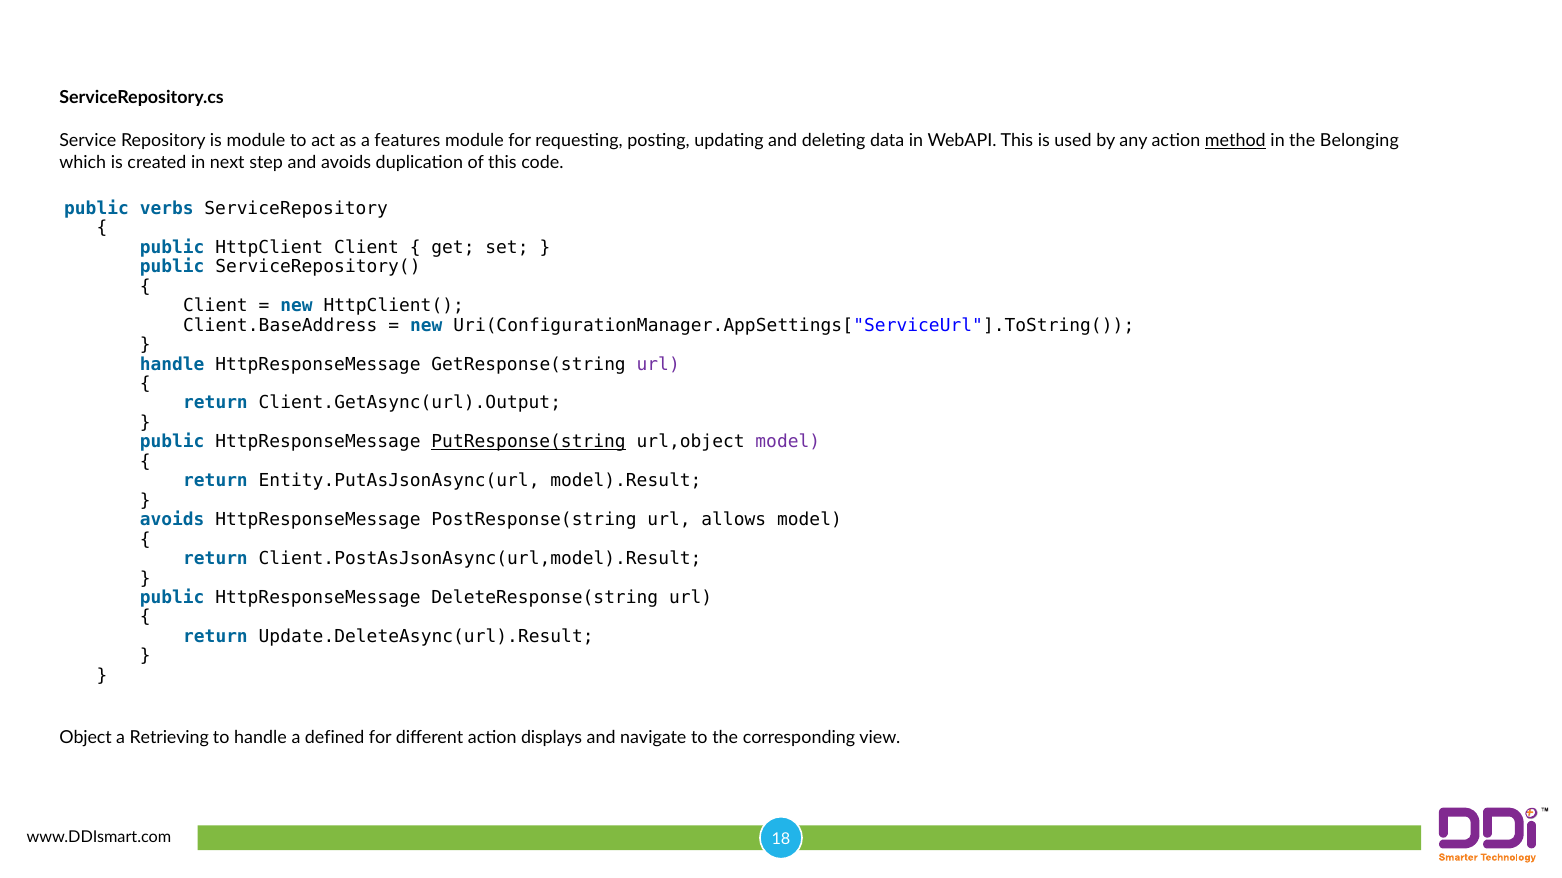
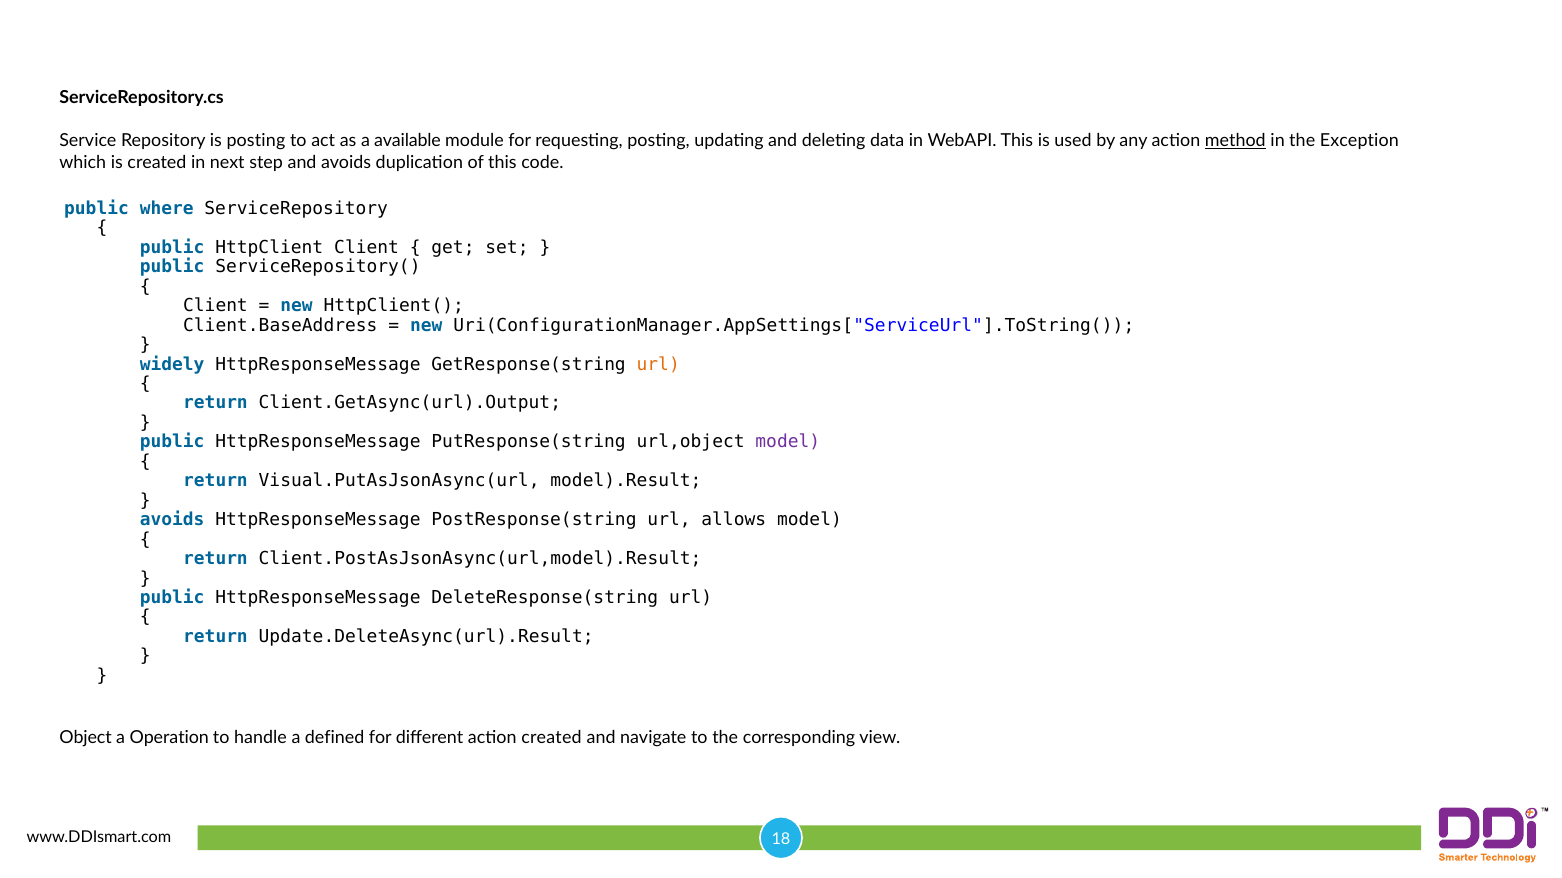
is module: module -> posting (256, 141)
features: features -> available (408, 141)
Belonging: Belonging -> Exception (1359, 141)
verbs: verbs -> where (167, 209)
handle: handle -> widely (172, 364)
url colour: purple -> orange (658, 364)
PutResponse(string underline: present -> none (529, 442)
Entity.PutAsJsonAsync(url: Entity.PutAsJsonAsync(url -> Visual.PutAsJsonAsync(url (399, 481)
Retrieving: Retrieving -> Operation (169, 738)
action displays: displays -> created (551, 738)
